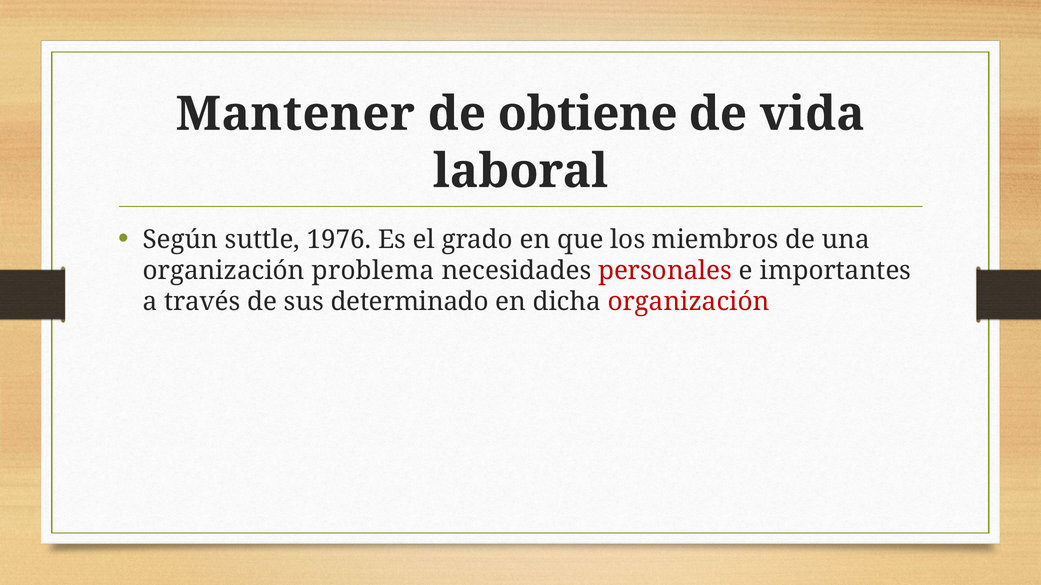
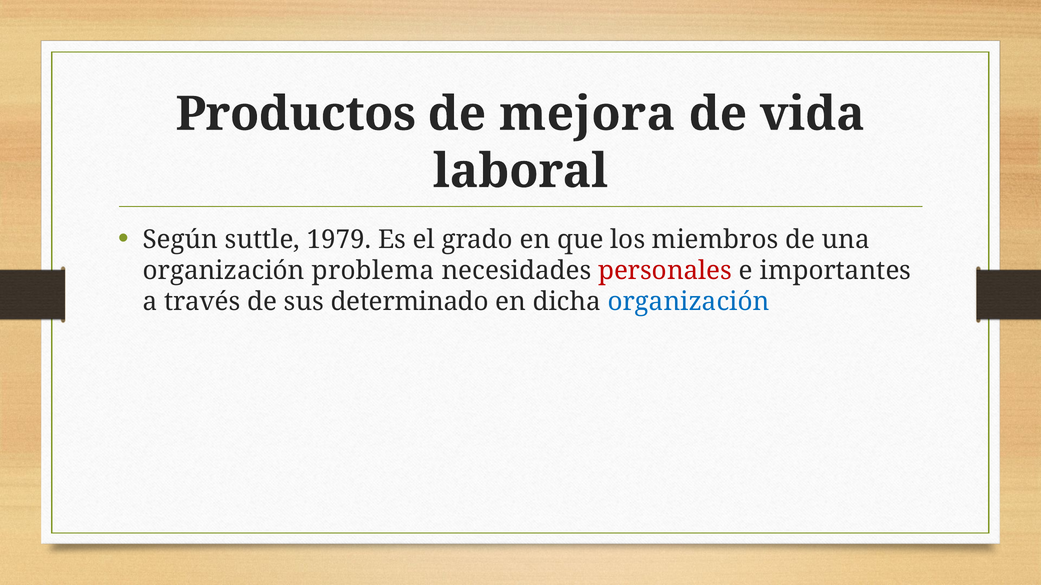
Mantener: Mantener -> Productos (296, 114)
obtiene: obtiene -> mejora (587, 114)
1976: 1976 -> 1979 (339, 240)
organización colour: red -> blue (689, 302)
